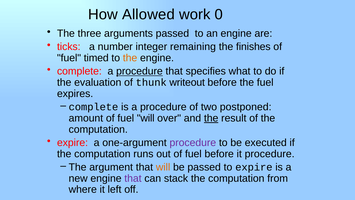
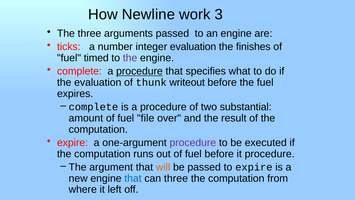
Allowed: Allowed -> Newline (148, 15)
0: 0 -> 3 (219, 15)
integer remaining: remaining -> evaluation (193, 47)
the colour: orange -> purple (130, 58)
postponed: postponed -> substantial (246, 107)
fuel will: will -> file (146, 118)
the underline: present -> none (211, 118)
that colour: purple -> blue (133, 178)
can stack: stack -> three (176, 178)
